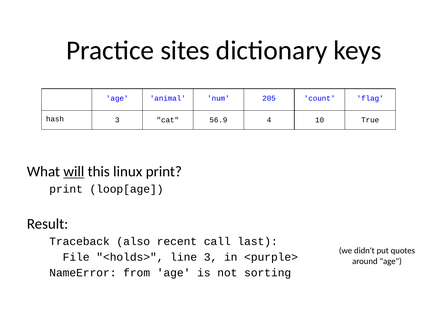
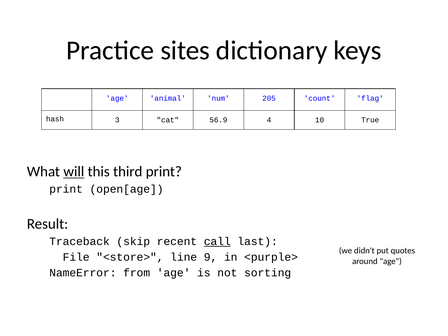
linux: linux -> third (128, 172)
loop[age: loop[age -> open[age (127, 189)
also: also -> skip (133, 241)
call underline: none -> present (217, 241)
<holds>: <holds> -> <store> (130, 257)
line 3: 3 -> 9 (211, 257)
